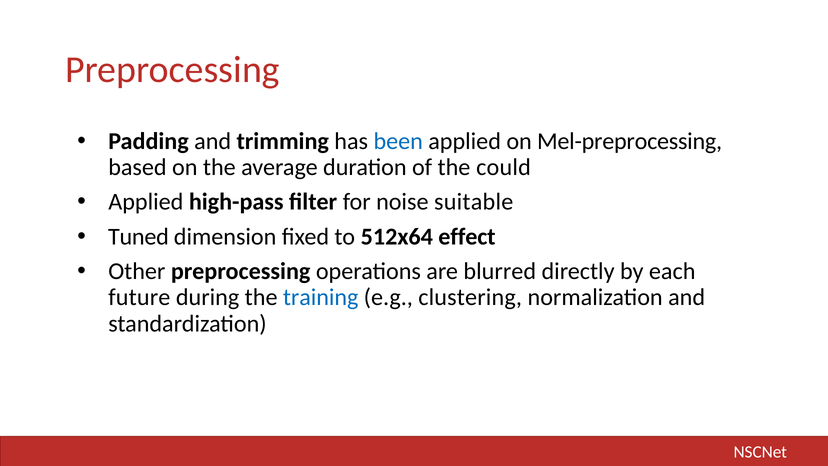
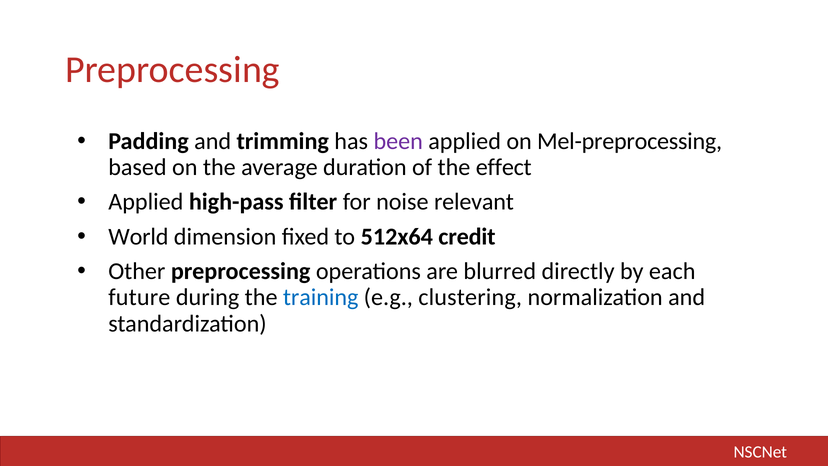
been colour: blue -> purple (398, 141)
could: could -> effect (504, 167)
suitable: suitable -> relevant (474, 202)
Tuned: Tuned -> World (138, 237)
effect: effect -> credit (467, 237)
